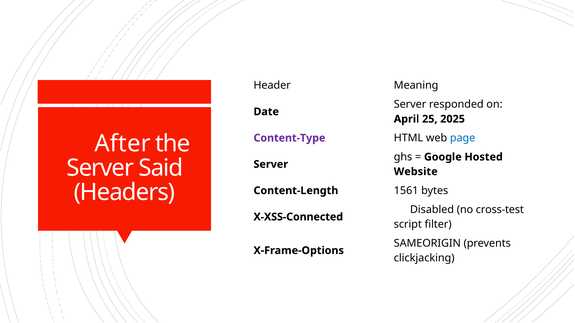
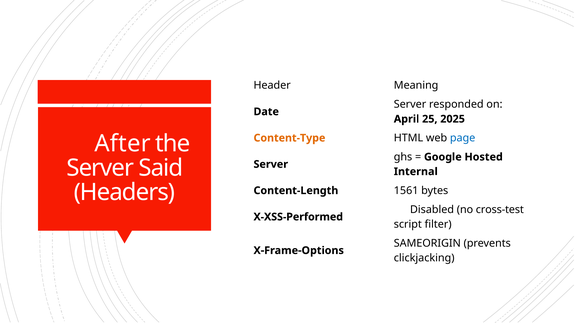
Content-Type colour: purple -> orange (289, 138)
Website: Website -> Internal (416, 172)
X-XSS-Connected: X-XSS-Connected -> X-XSS-Performed (298, 217)
